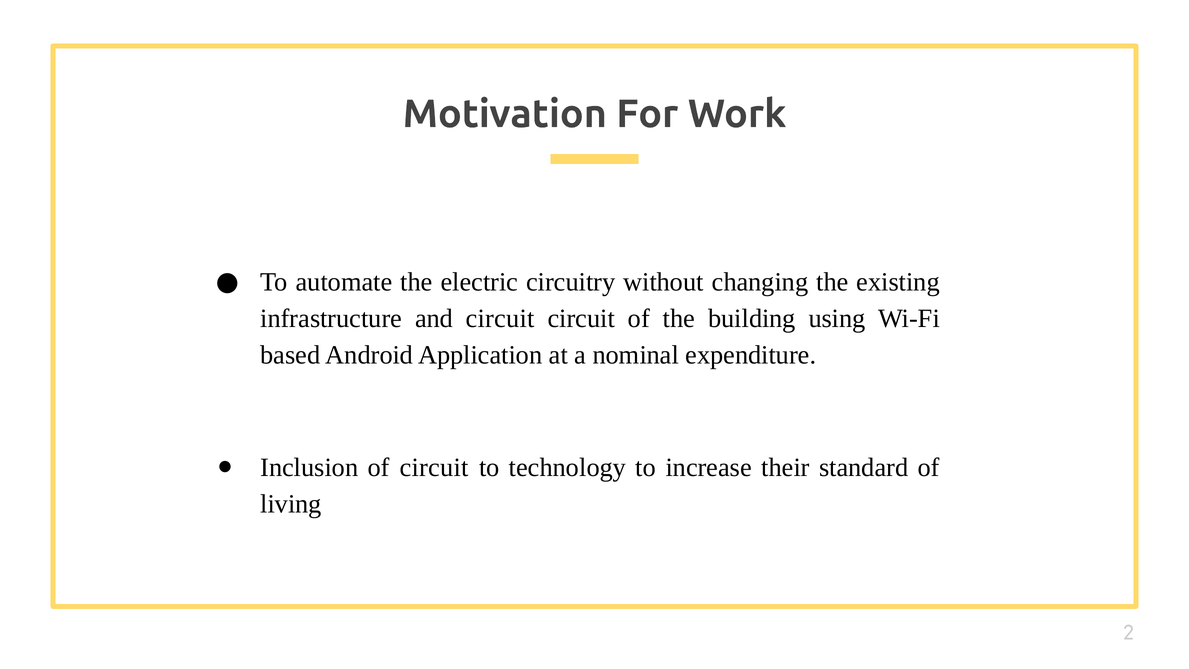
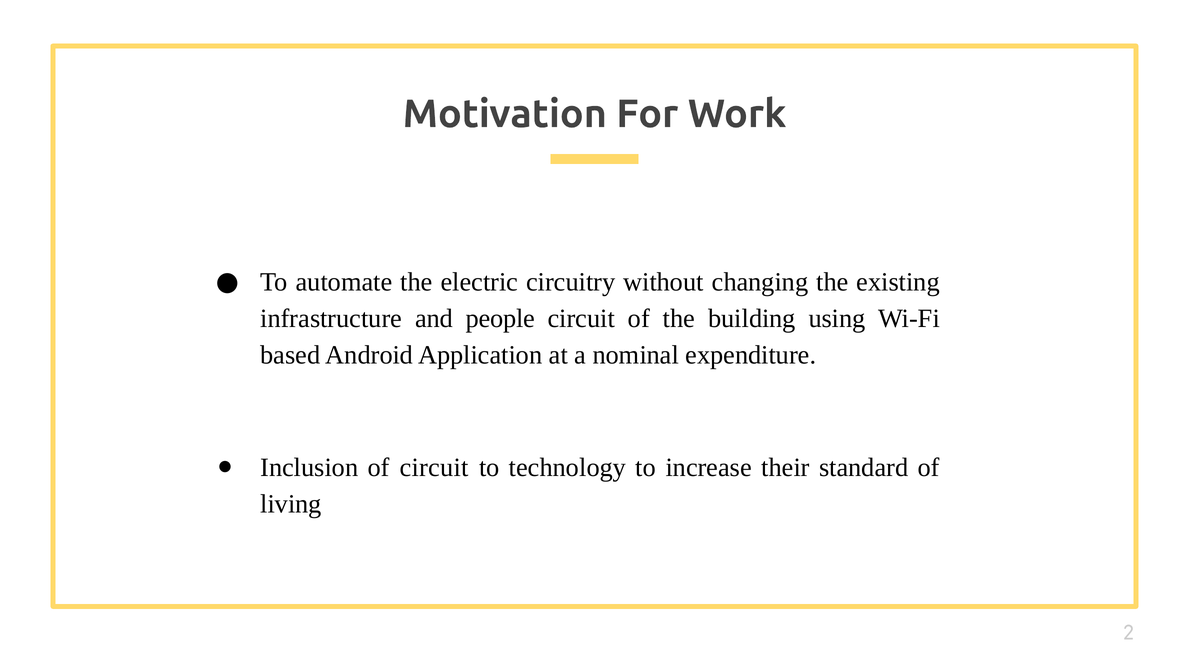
and circuit: circuit -> people (500, 318)
